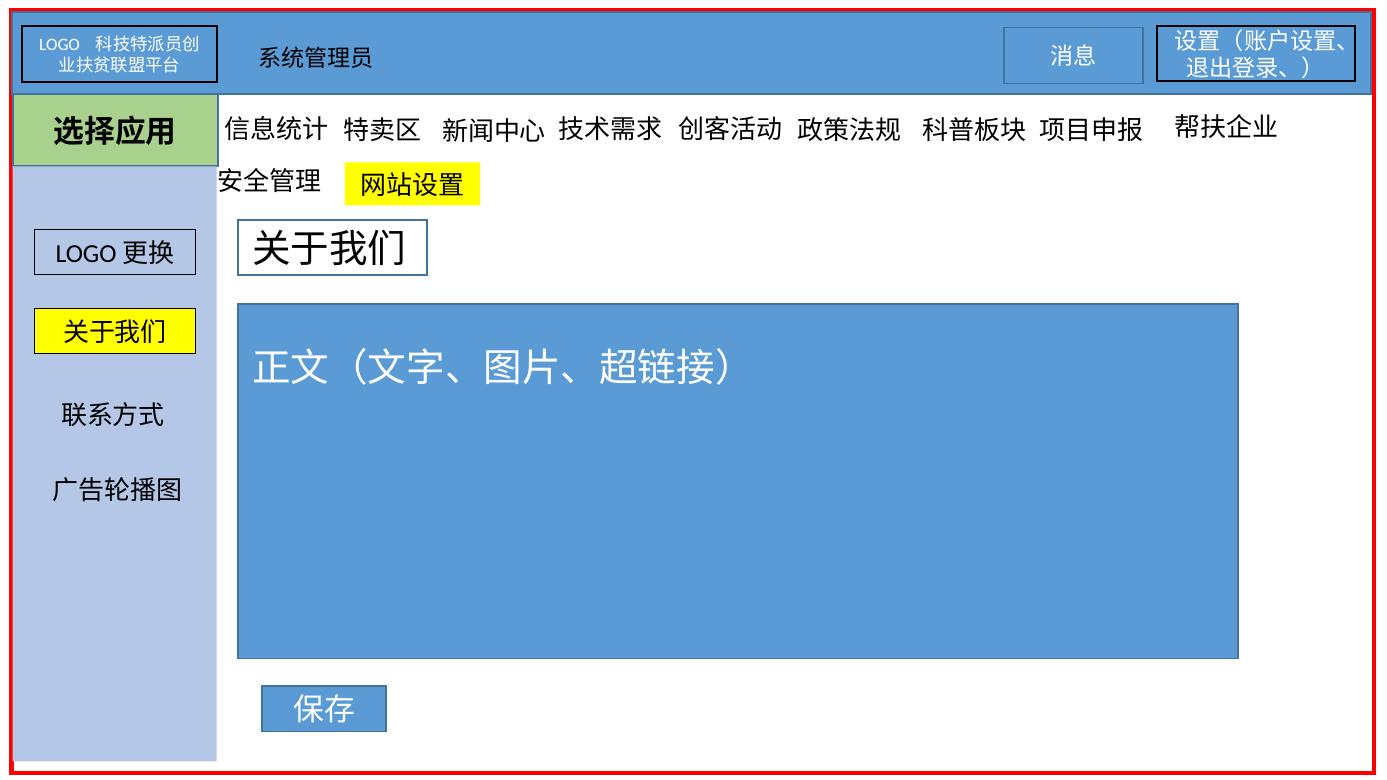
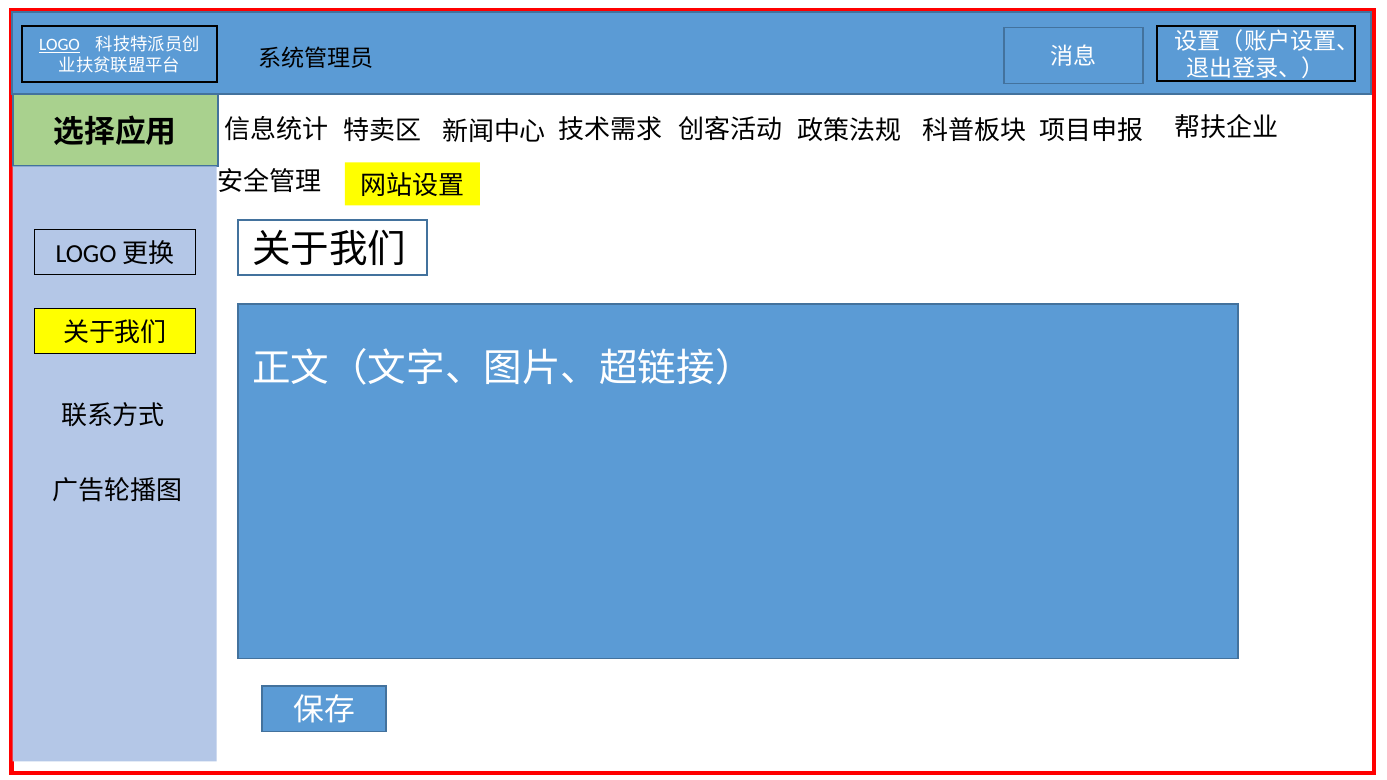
LOGO underline: none -> present (59, 45)
